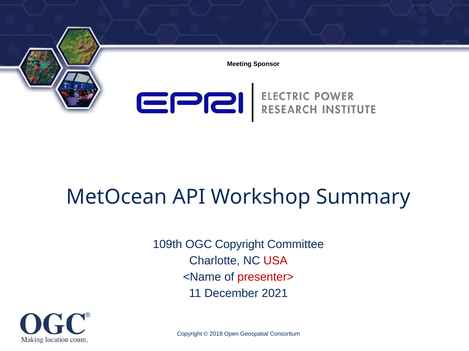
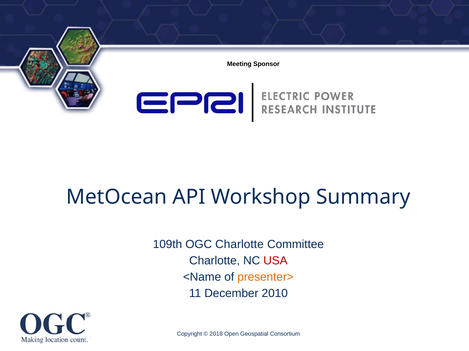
OGC Copyright: Copyright -> Charlotte (239, 245)
presenter> colour: red -> orange (266, 278)
2021: 2021 -> 2010 (275, 294)
